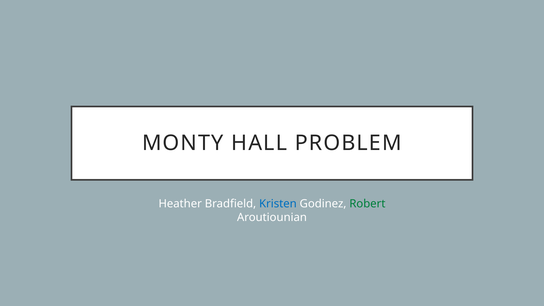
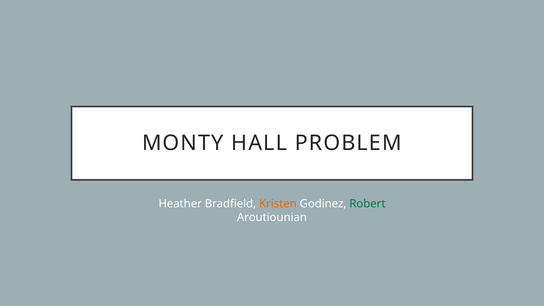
Kristen colour: blue -> orange (278, 204)
